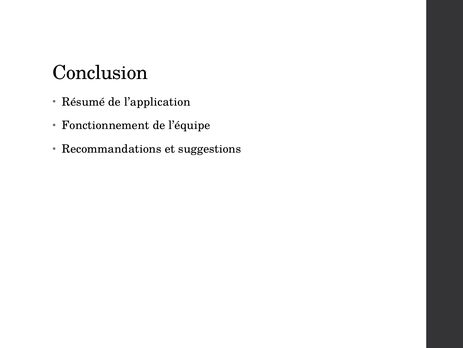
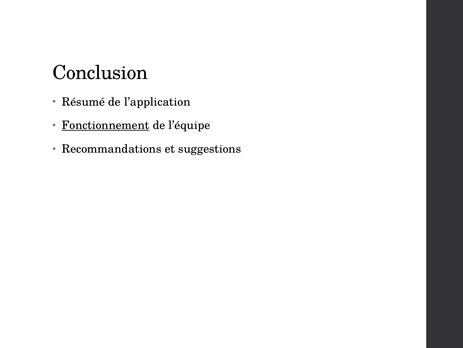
Fonctionnement underline: none -> present (106, 125)
